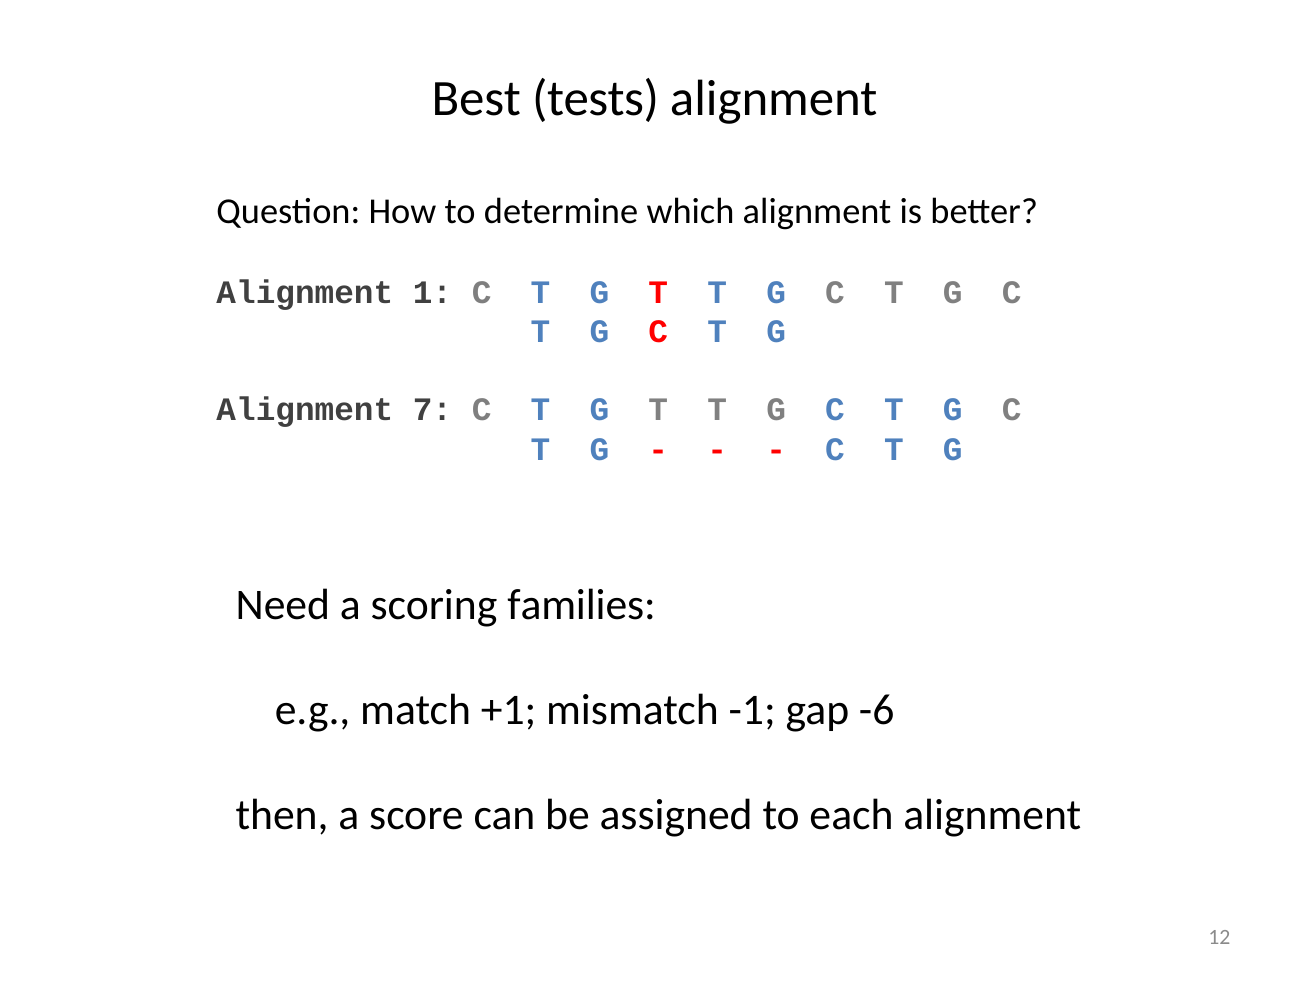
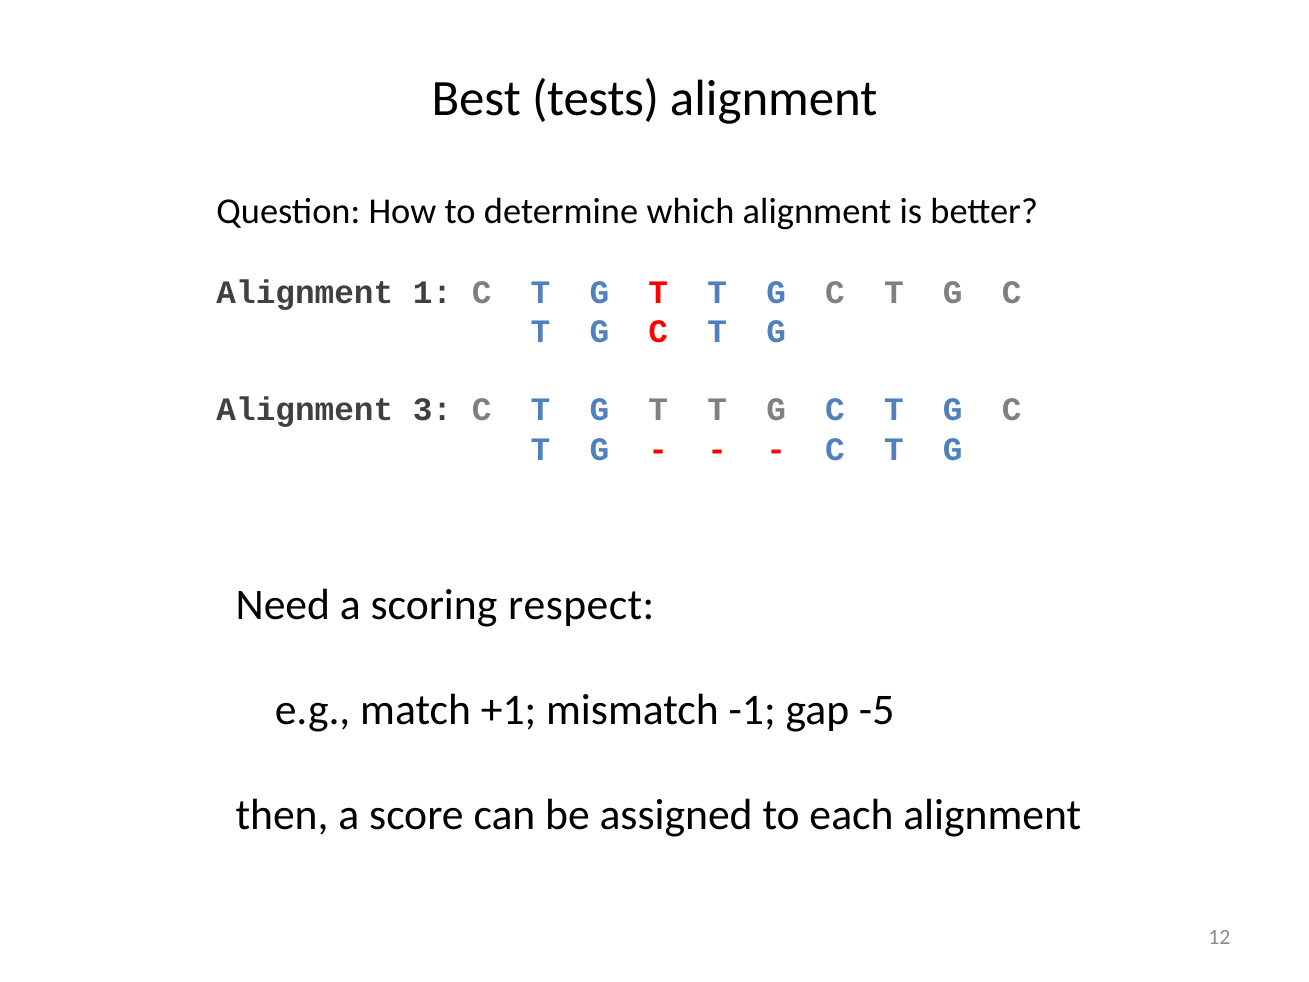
7: 7 -> 3 (432, 410)
families: families -> respect (581, 605)
-6: -6 -> -5 (877, 710)
